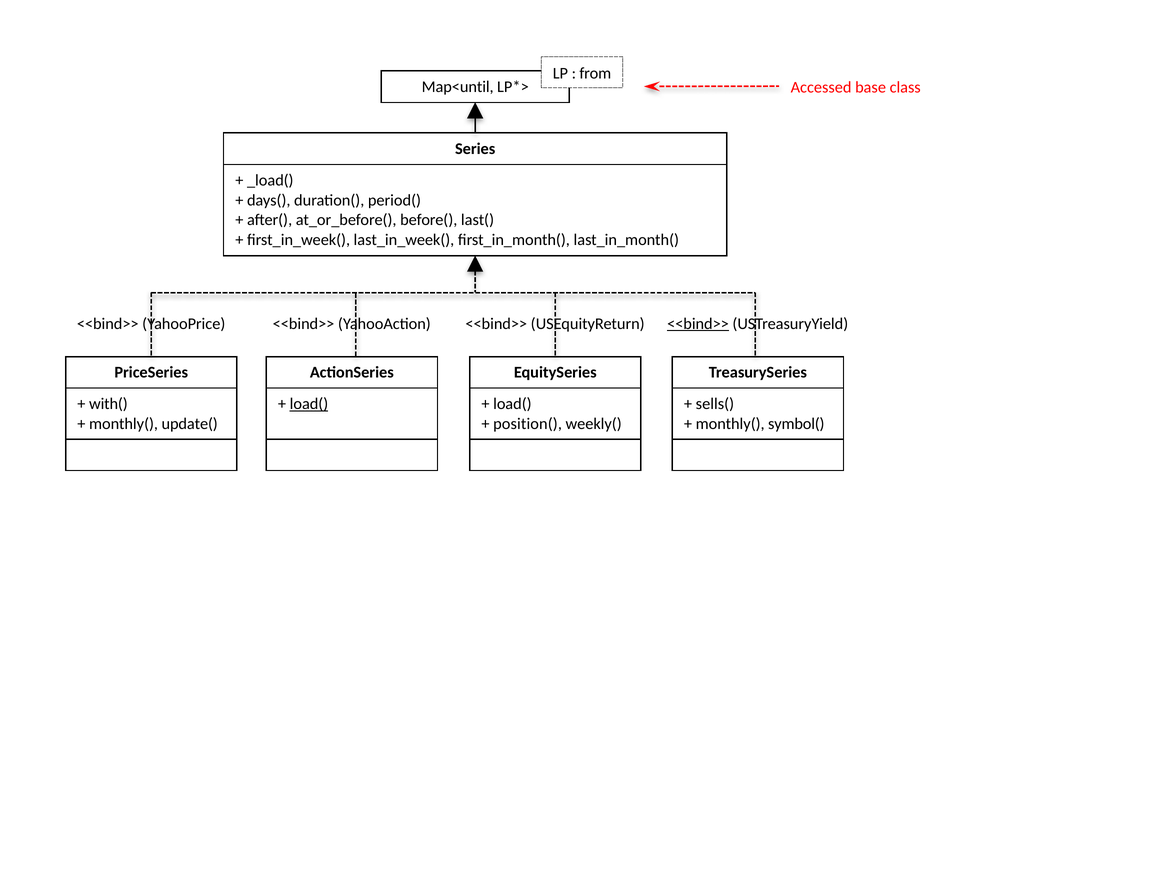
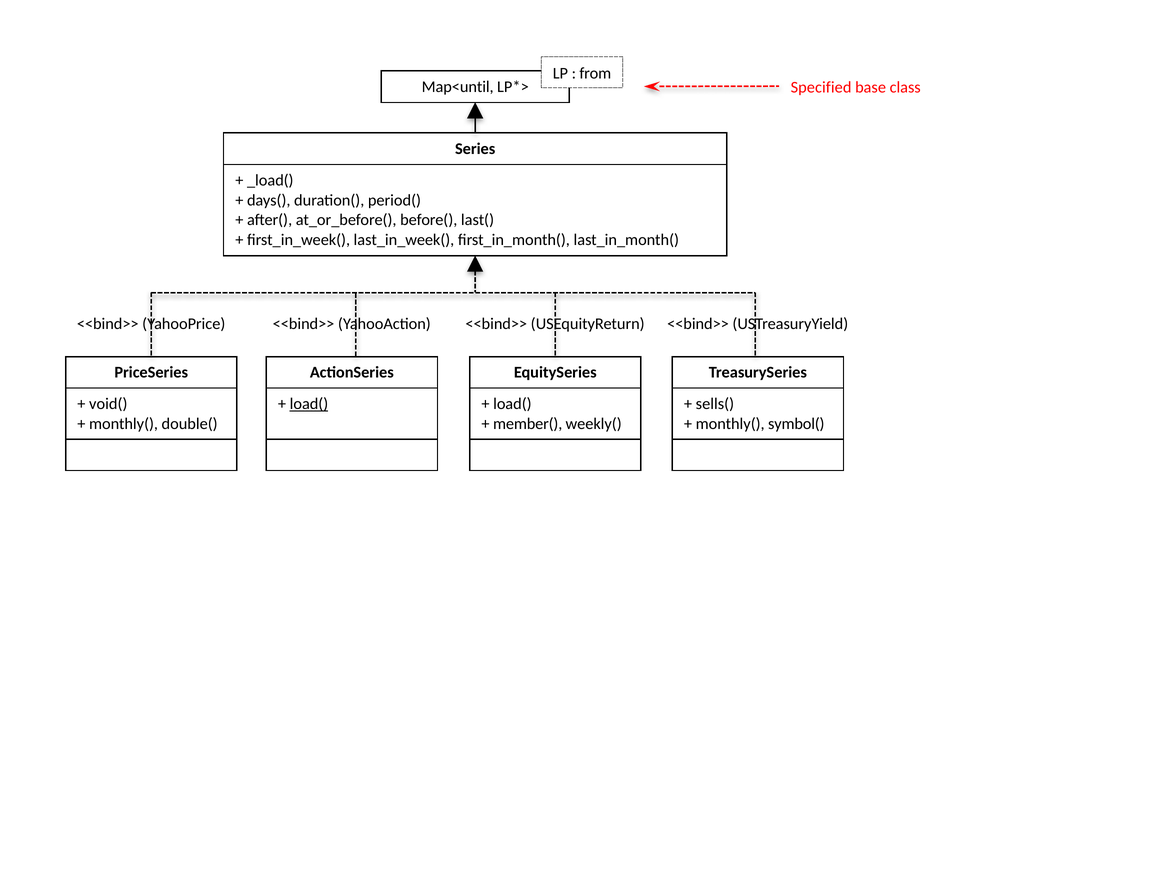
Accessed: Accessed -> Specified (821, 87)
<<bind>> underline: present -> none (698, 324)
with(: with( -> void( (108, 404)
update(: update( -> double( (190, 424)
position(: position( -> member( (528, 424)
